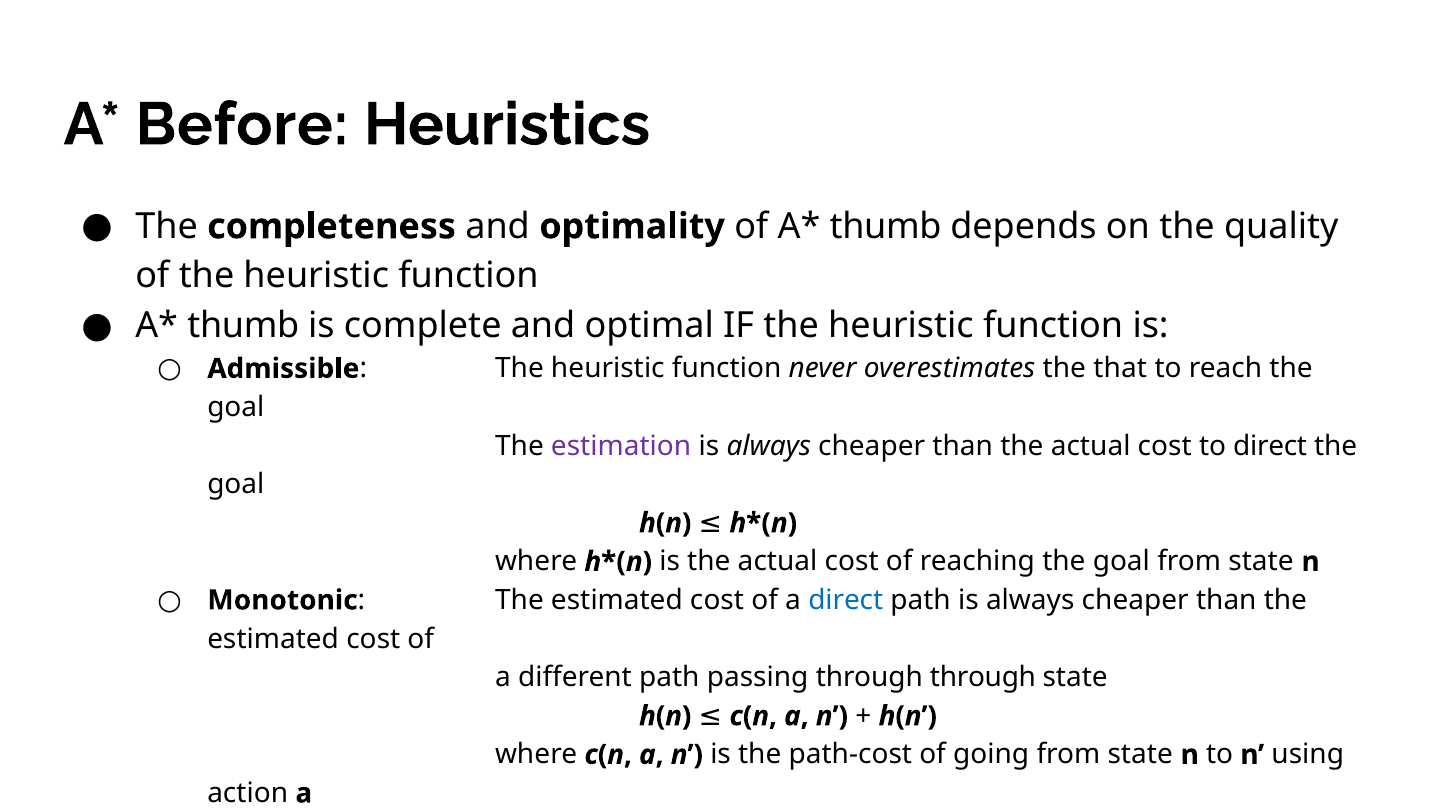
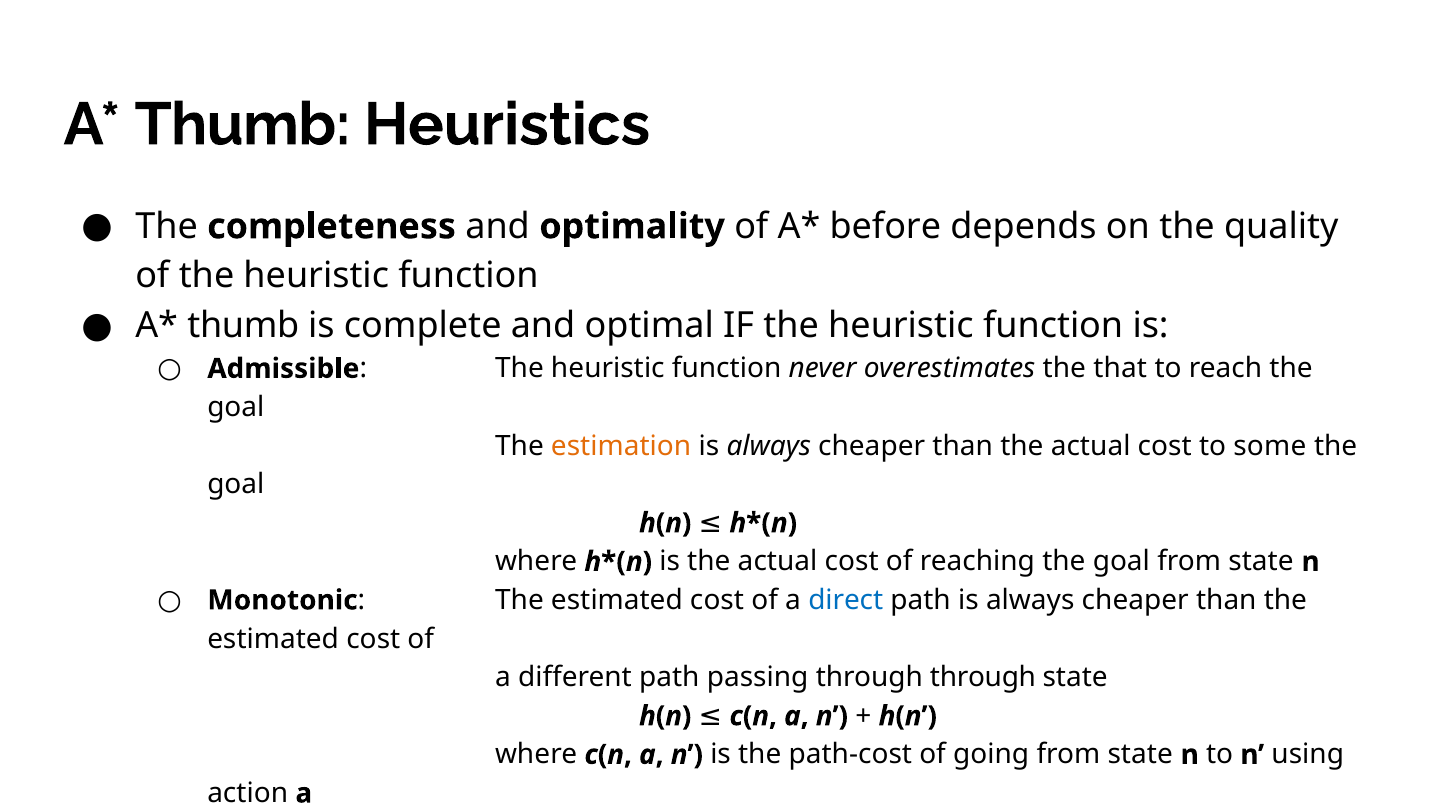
Before: Before -> Thumb (242, 125)
thumb: thumb -> before (885, 226)
estimation colour: purple -> orange (621, 446)
to direct: direct -> some (1270, 446)
